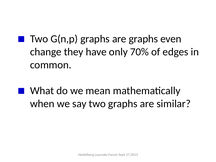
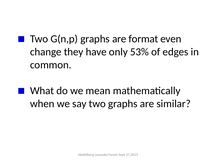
are graphs: graphs -> format (143, 39)
70%: 70% -> 53% (139, 52)
